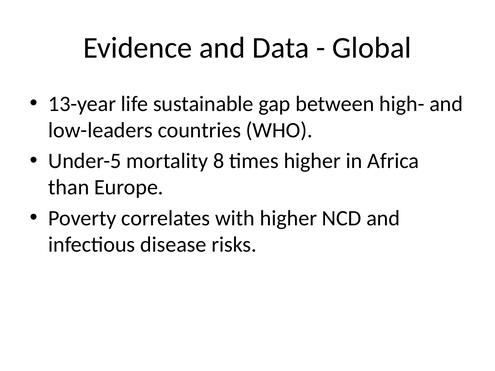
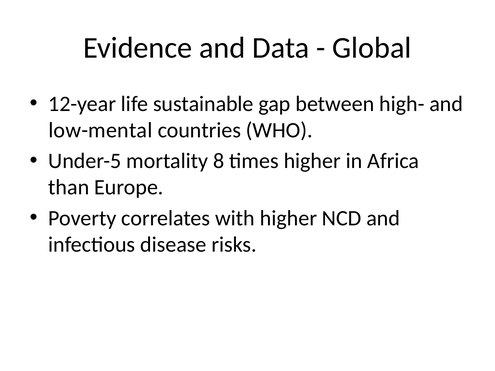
13-year: 13-year -> 12-year (82, 104)
low-leaders: low-leaders -> low-mental (100, 130)
